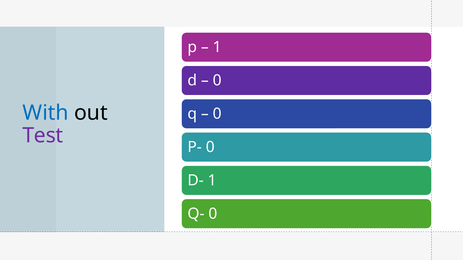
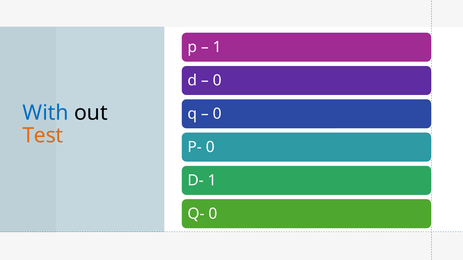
Test colour: purple -> orange (43, 136)
